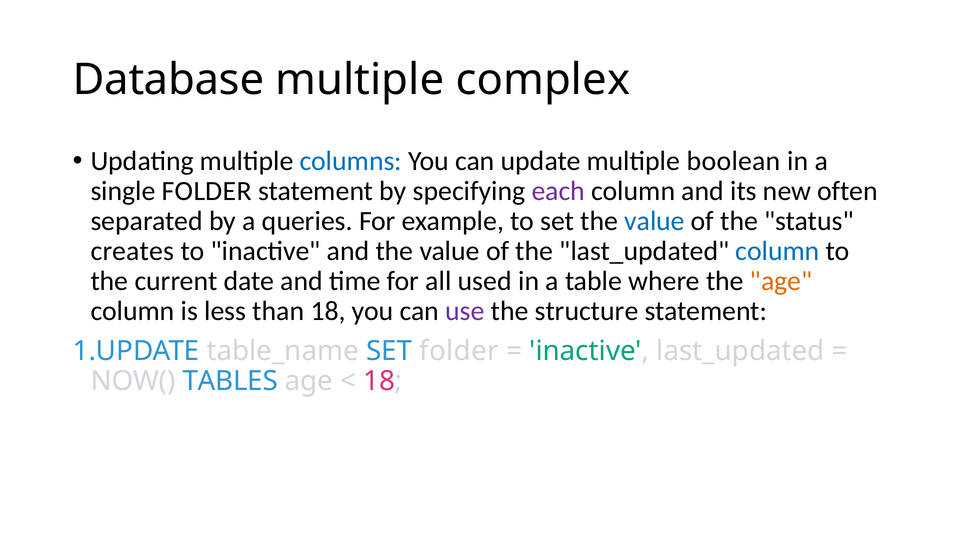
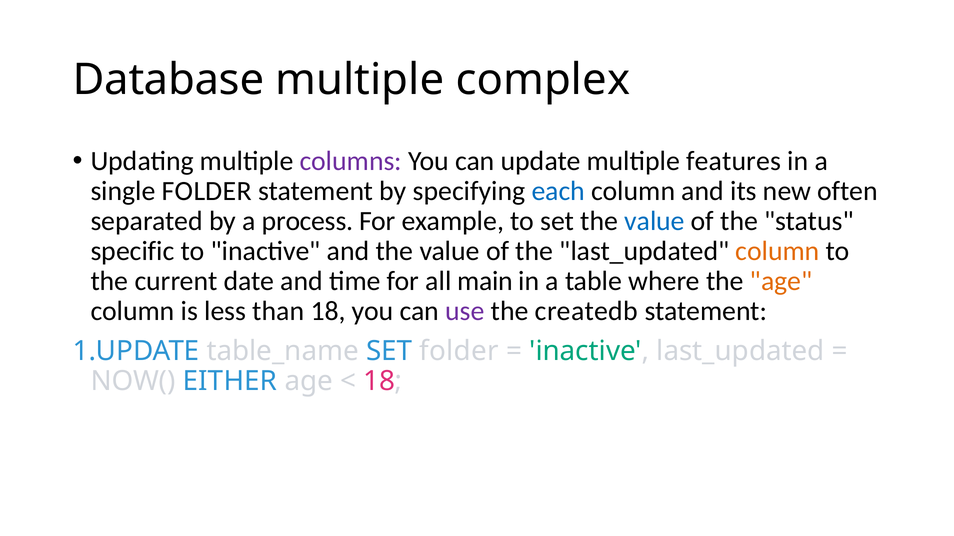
columns colour: blue -> purple (351, 161)
boolean: boolean -> features (734, 161)
each colour: purple -> blue (558, 191)
queries: queries -> process (307, 221)
creates: creates -> specific (133, 251)
column colour: blue -> orange (777, 251)
used: used -> main (485, 282)
structure: structure -> createdb (586, 312)
TABLES: TABLES -> EITHER (230, 382)
